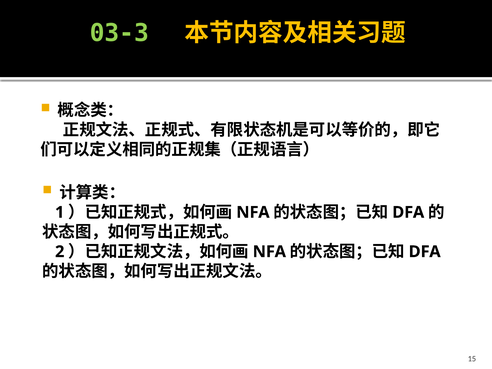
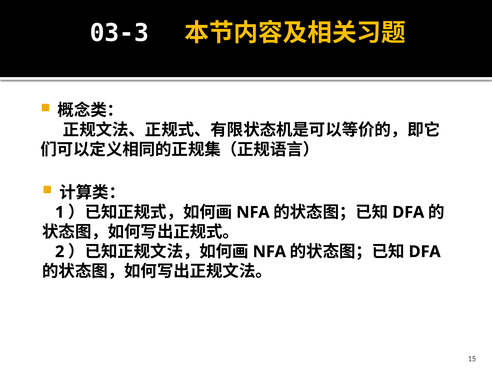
03-3 colour: light green -> white (119, 33)
